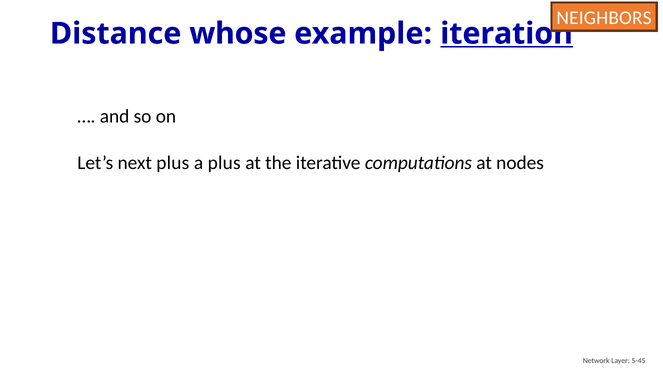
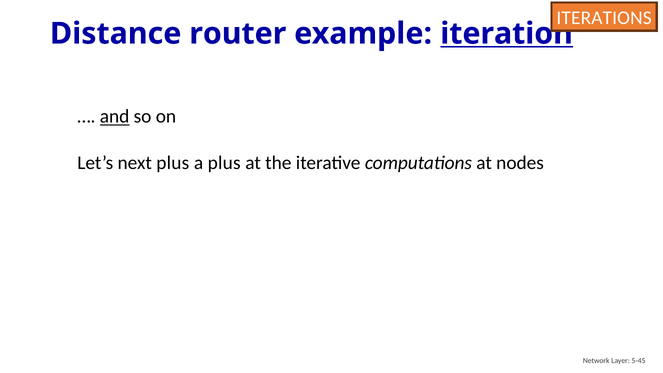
NEIGHBORS: NEIGHBORS -> ITERATIONS (604, 18)
whose: whose -> router (238, 34)
and underline: none -> present (115, 116)
